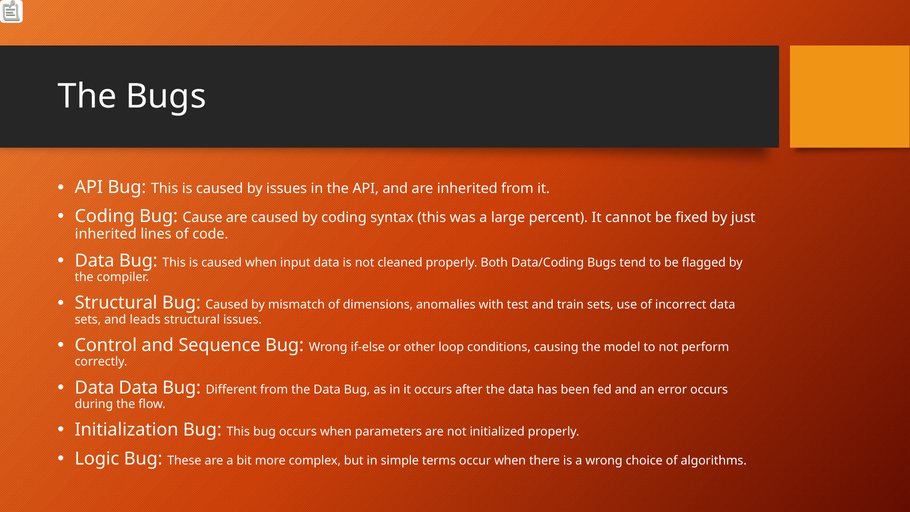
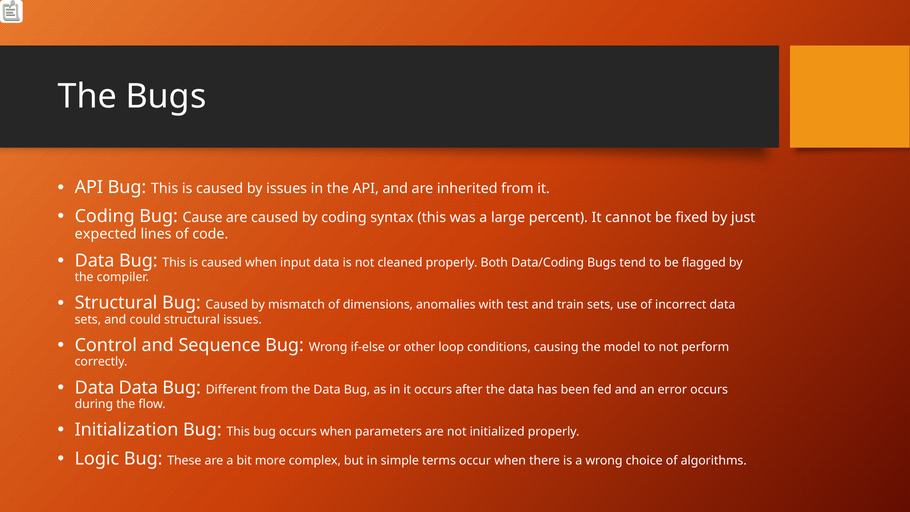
inherited: inherited -> expected (106, 234)
leads: leads -> could (145, 319)
